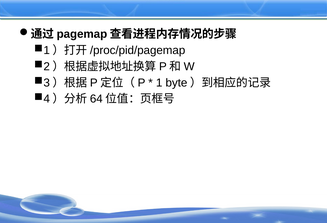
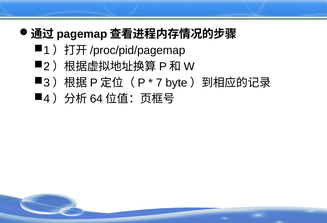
1: 1 -> 7 (159, 83)
